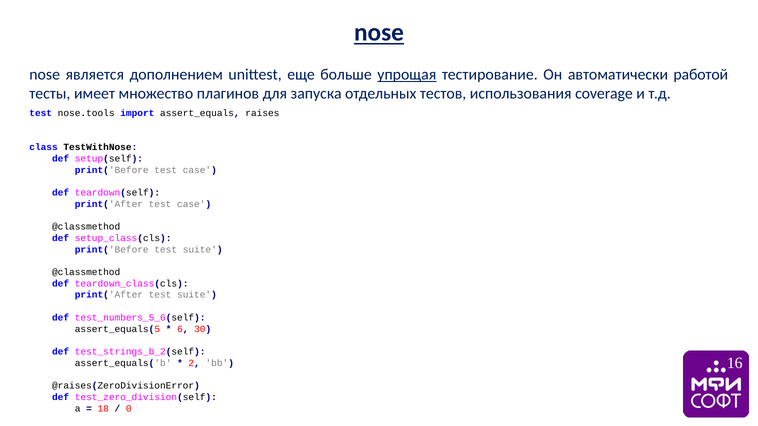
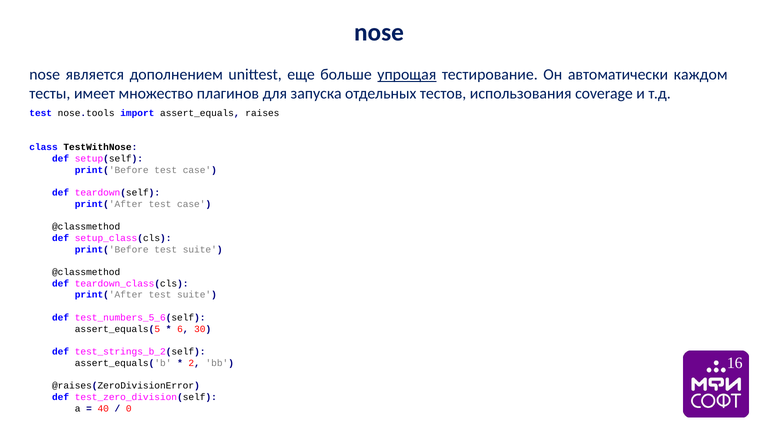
nose underline: present -> none (379, 33)
работой: работой -> каждом (701, 75)
18: 18 -> 40 (103, 409)
